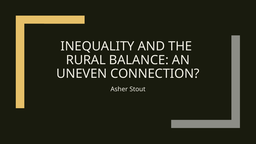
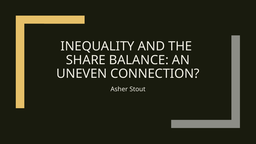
RURAL: RURAL -> SHARE (86, 60)
